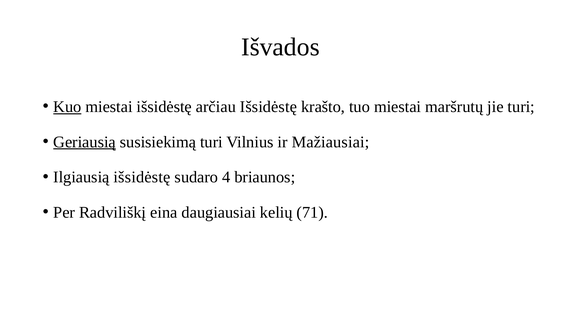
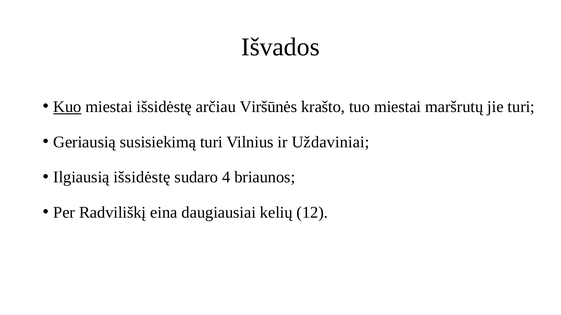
arčiau Išsidėstę: Išsidėstę -> Viršūnės (269, 107)
Geriausią underline: present -> none (85, 142)
Mažiausiai: Mažiausiai -> Uždaviniai (331, 142)
71: 71 -> 12 (312, 213)
